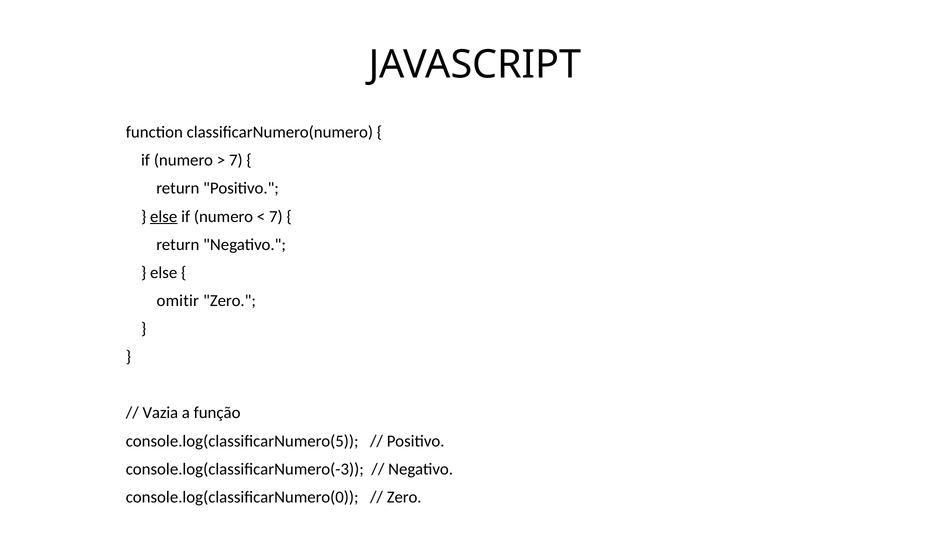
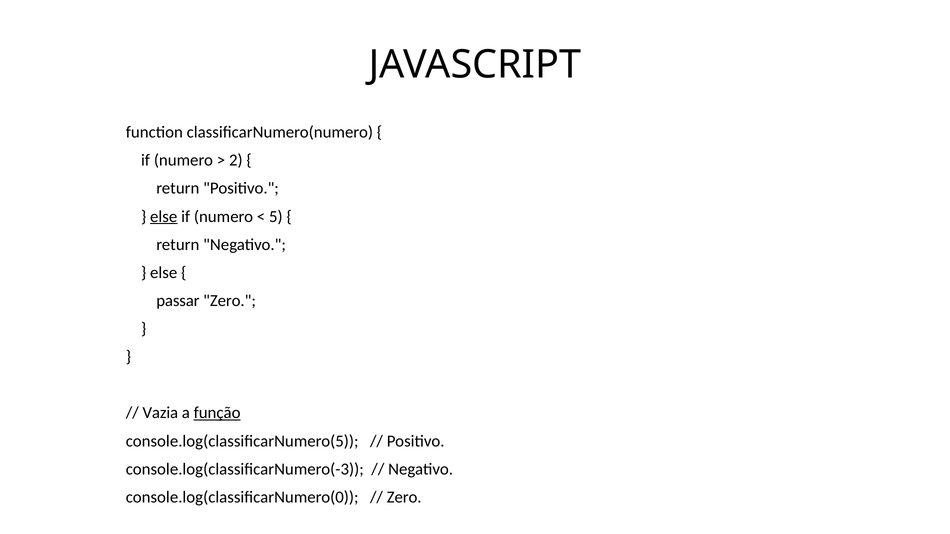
7: 7 -> 2 (236, 160)
7: 7 -> 5 (276, 217)
omitir: omitir -> passar (178, 301)
função underline: none -> present (217, 413)
